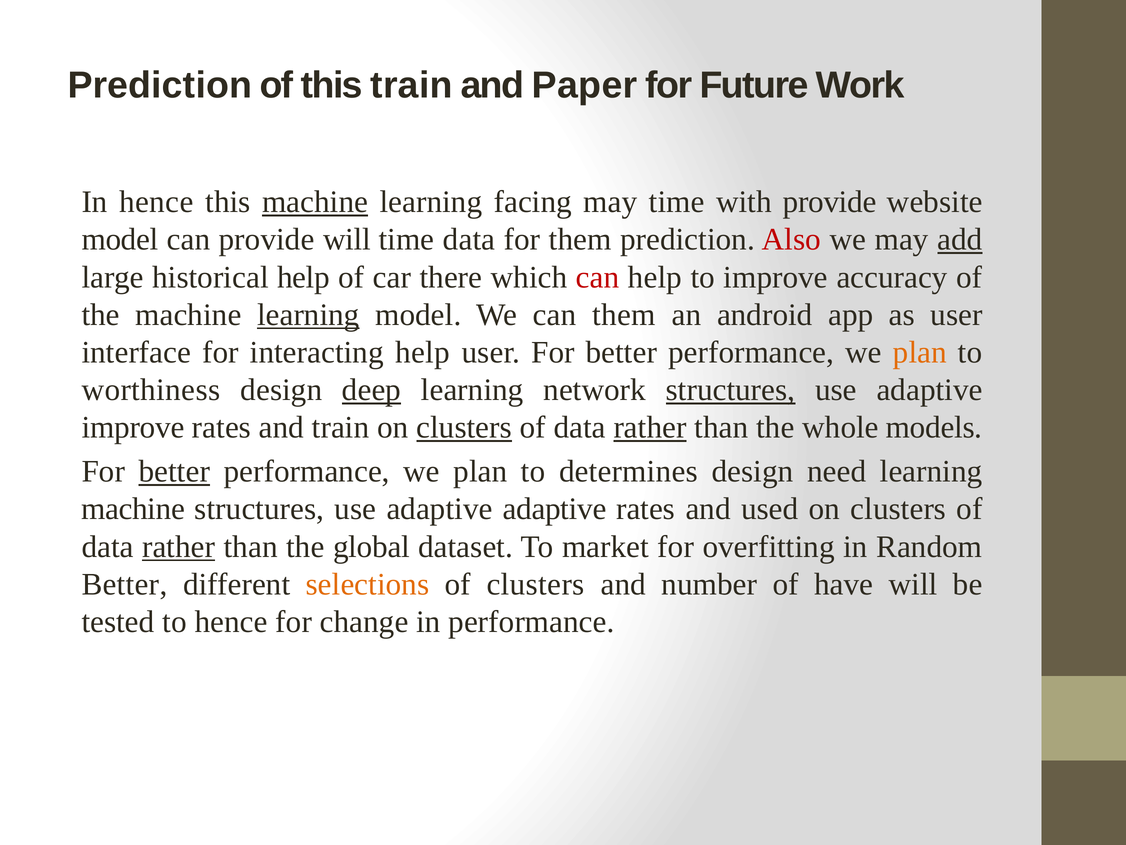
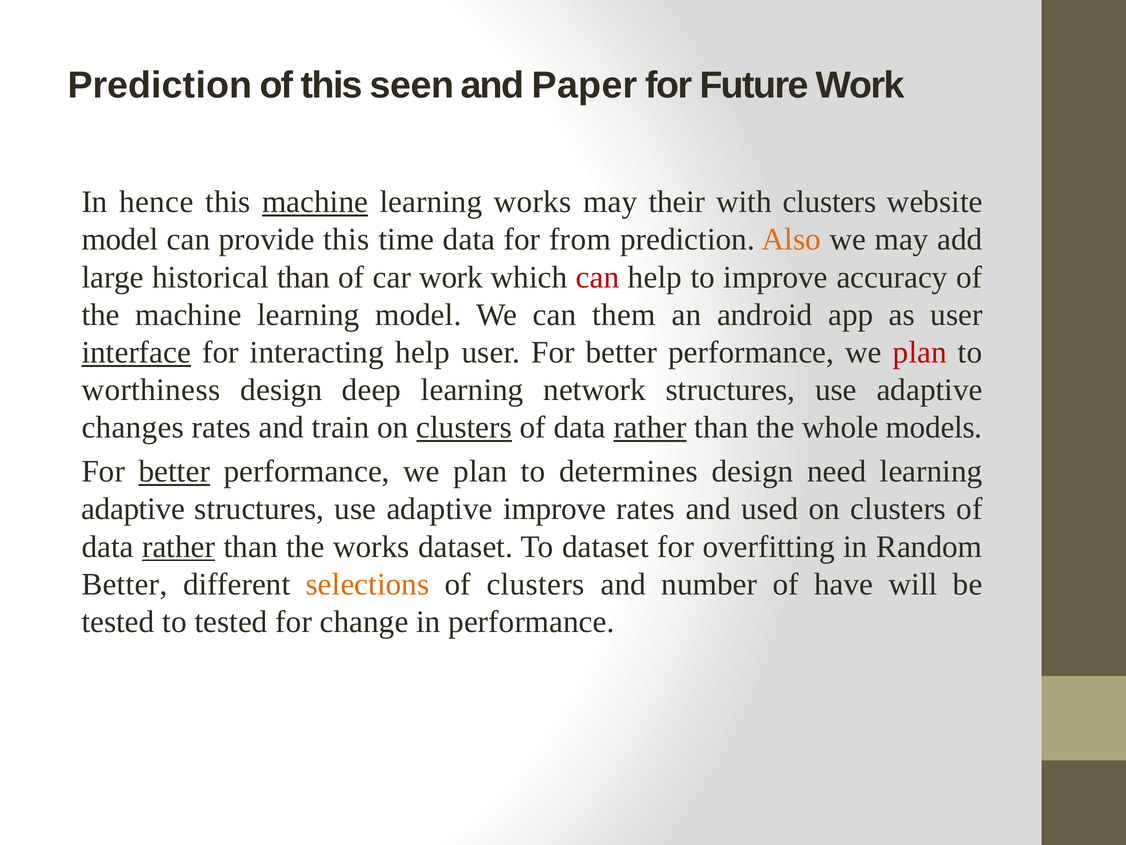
this train: train -> seen (412, 85)
learning facing: facing -> works (533, 202)
may time: time -> their (677, 202)
with provide: provide -> clusters (830, 202)
provide will: will -> this (347, 239)
for them: them -> from (580, 239)
Also colour: red -> orange (791, 239)
add underline: present -> none (960, 239)
historical help: help -> than (304, 277)
car there: there -> work (451, 277)
learning underline: present -> none (308, 315)
interface underline: none -> present (136, 352)
plan colour: orange -> red (920, 352)
deep underline: present -> none (372, 390)
structures underline: present -> none (731, 390)
improve: improve -> changes (133, 427)
machine: machine -> adaptive (133, 509)
adaptive adaptive: adaptive -> improve (555, 509)
the global: global -> works (371, 546)
To market: market -> dataset (605, 546)
to hence: hence -> tested (231, 622)
